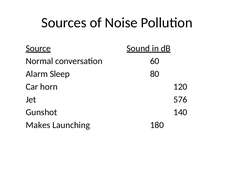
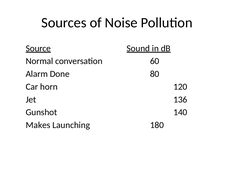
Sleep: Sleep -> Done (60, 74)
576: 576 -> 136 (180, 99)
